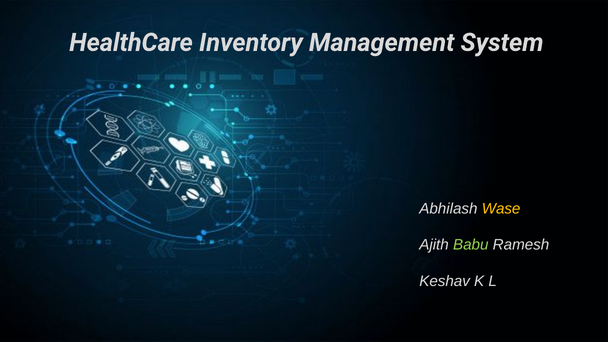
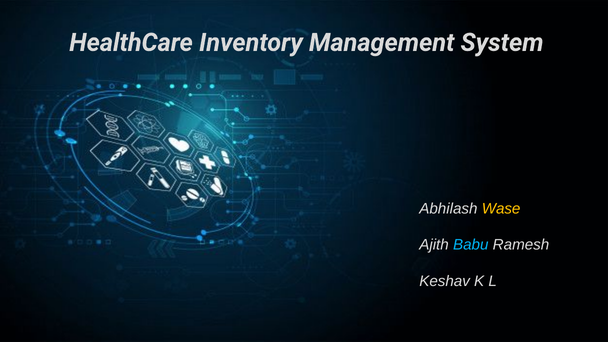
Babu colour: light green -> light blue (471, 245)
